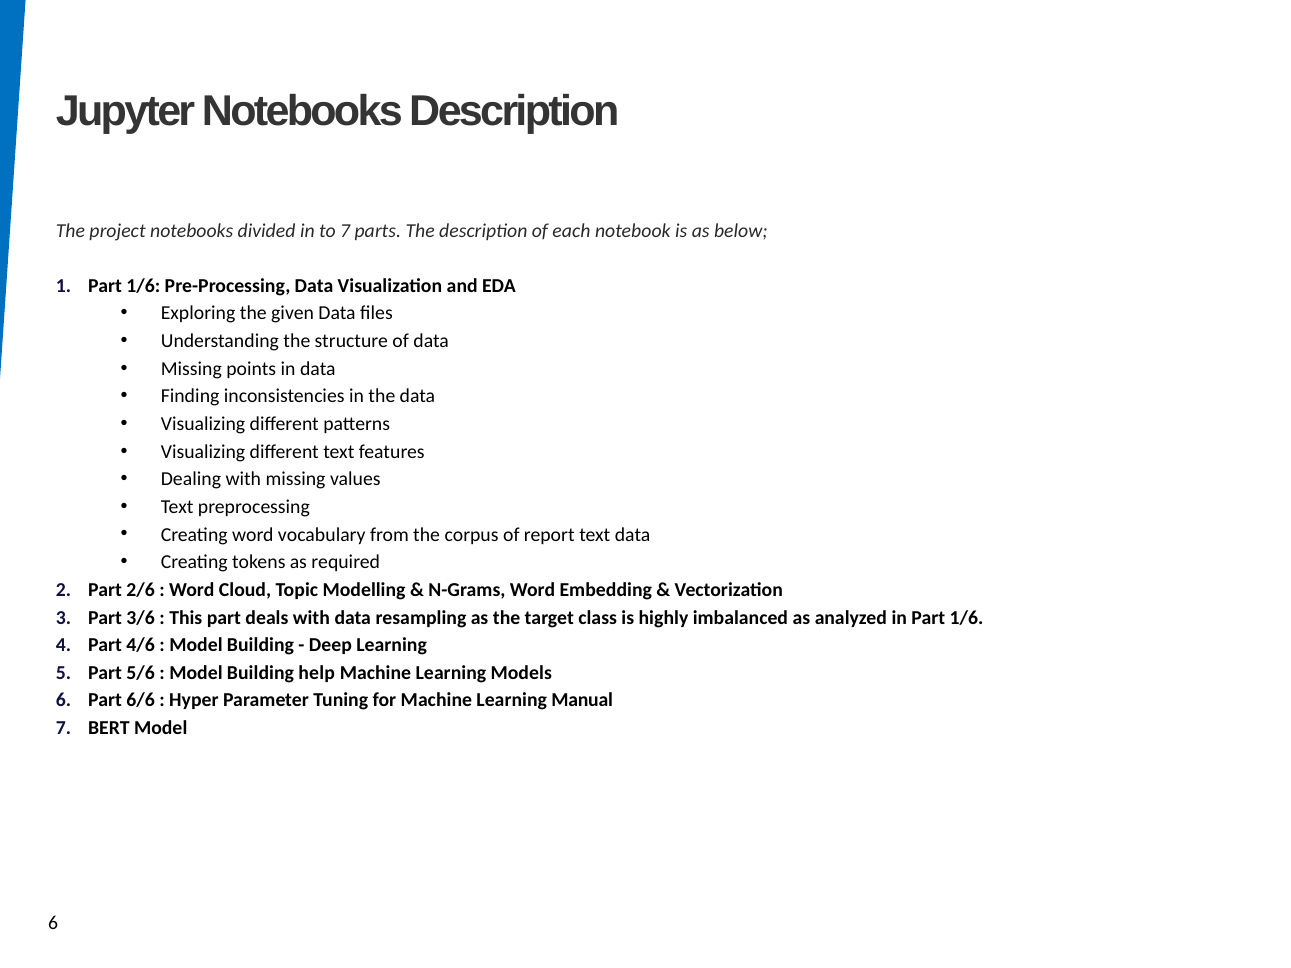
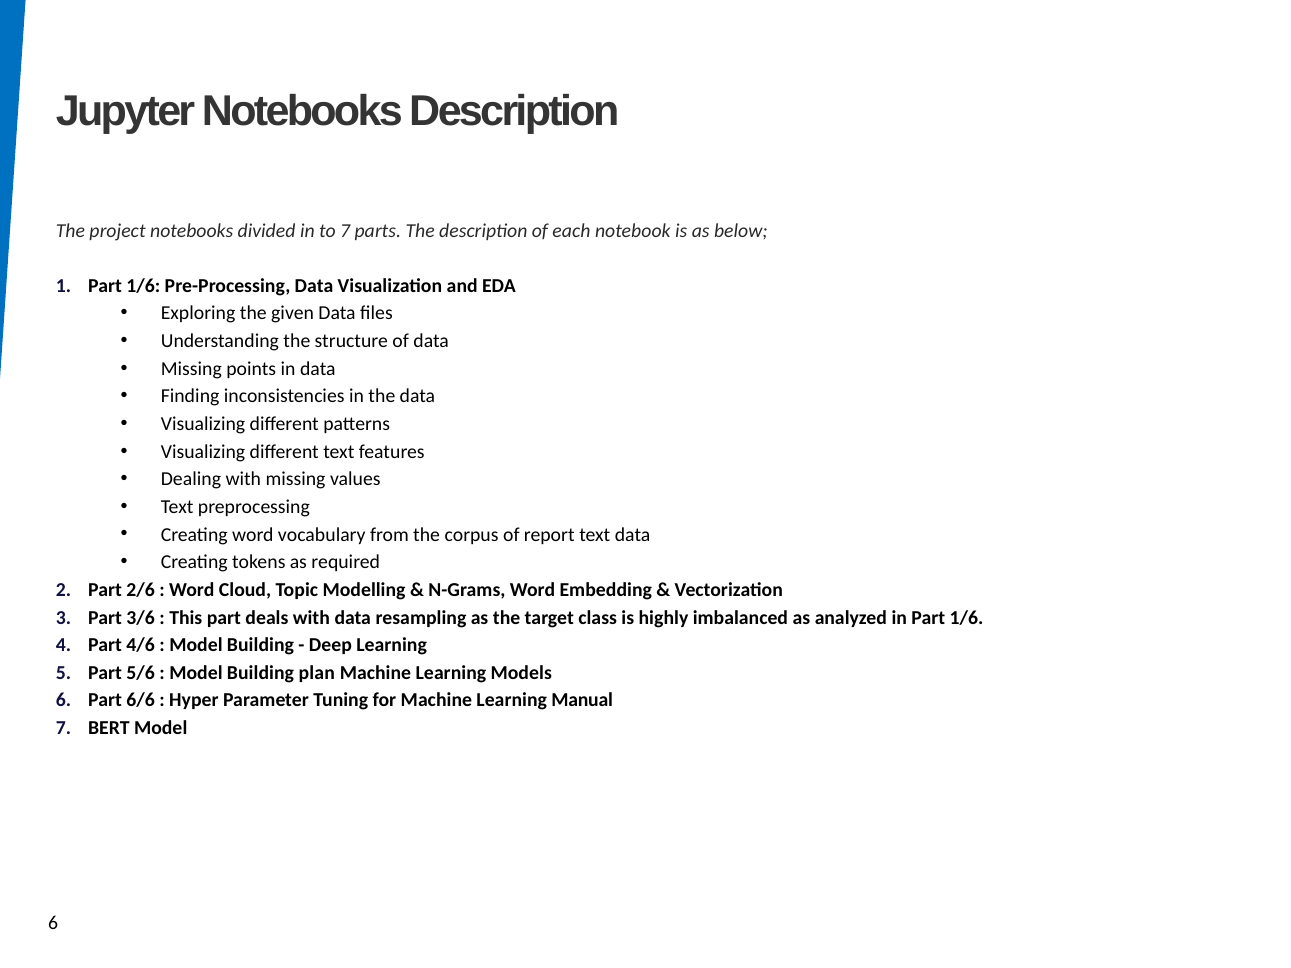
help: help -> plan (317, 673)
